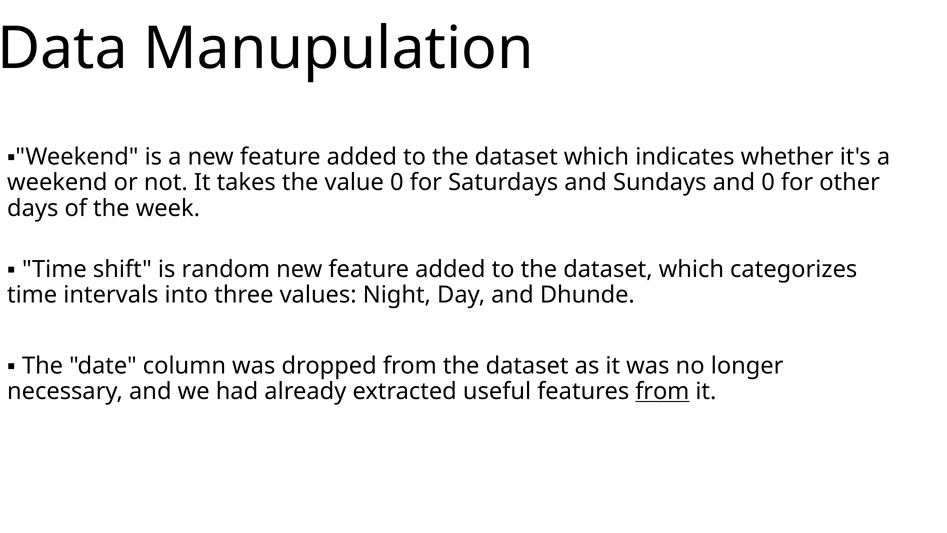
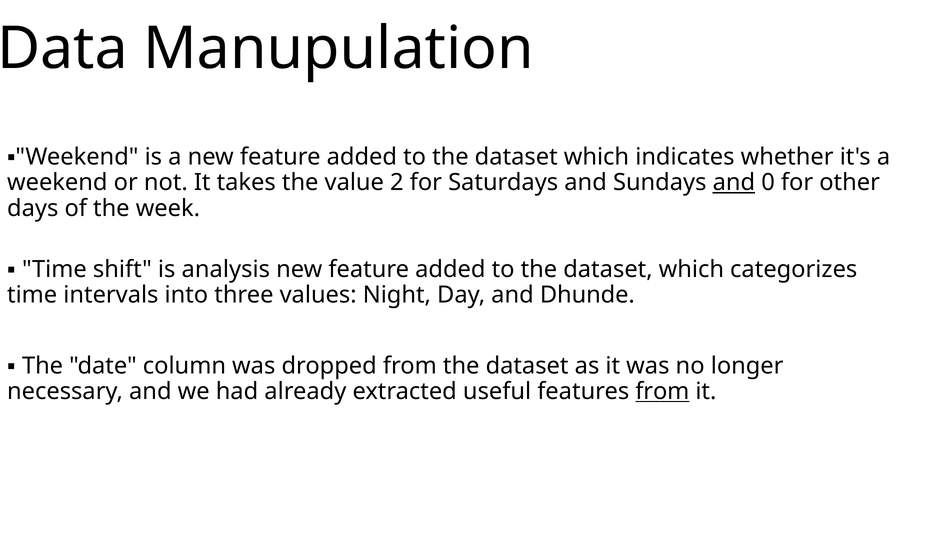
value 0: 0 -> 2 (397, 183)
and underline: none -> present (734, 183)
random: random -> analysis (226, 269)
